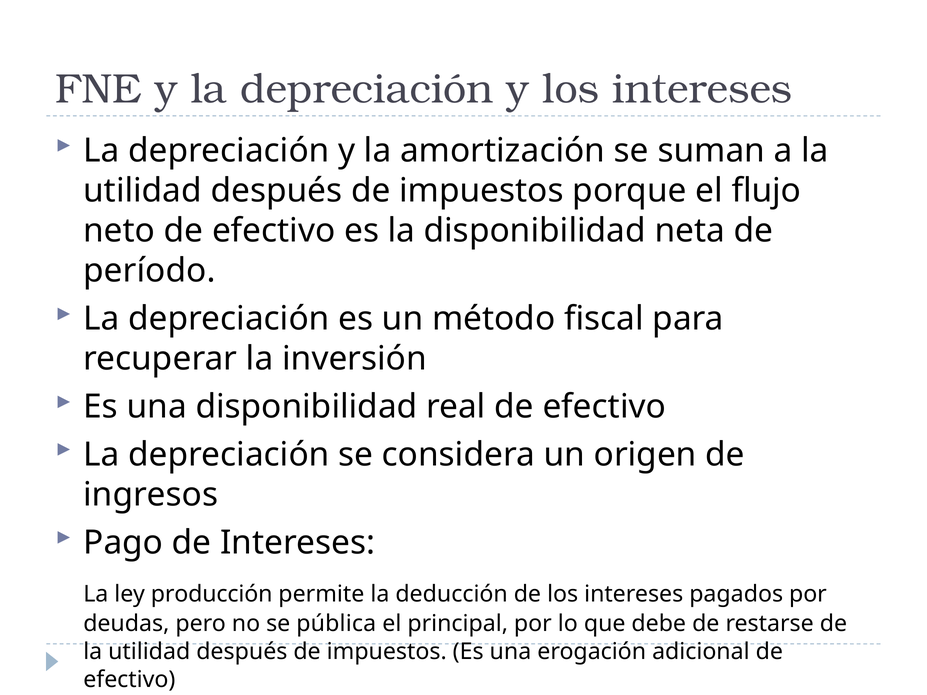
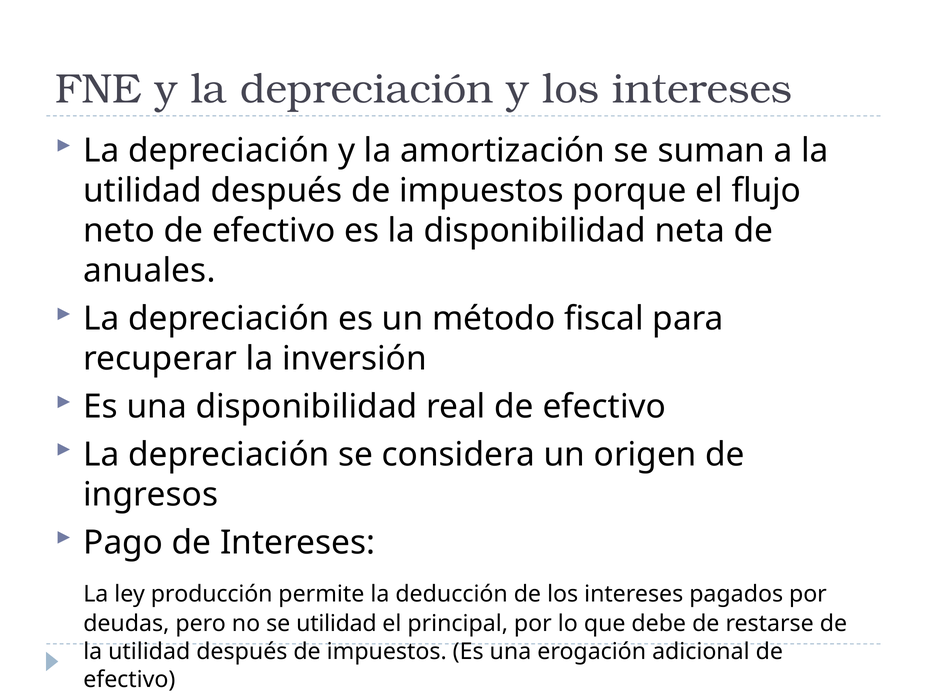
período: período -> anuales (149, 271)
se pública: pública -> utilidad (336, 624)
